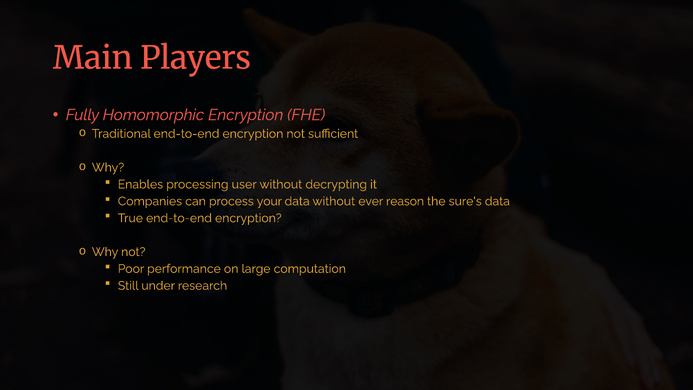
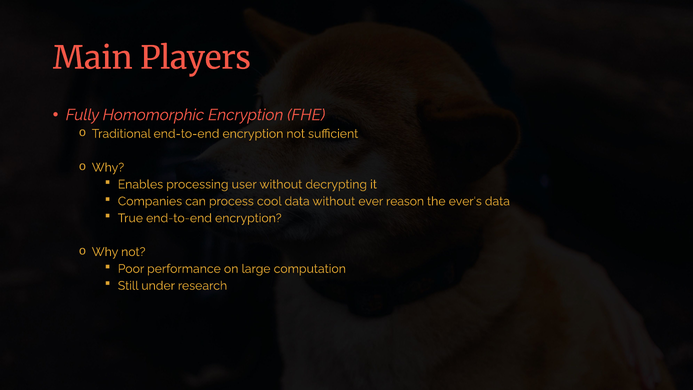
your: your -> cool (269, 201)
sure's: sure's -> ever's (465, 201)
